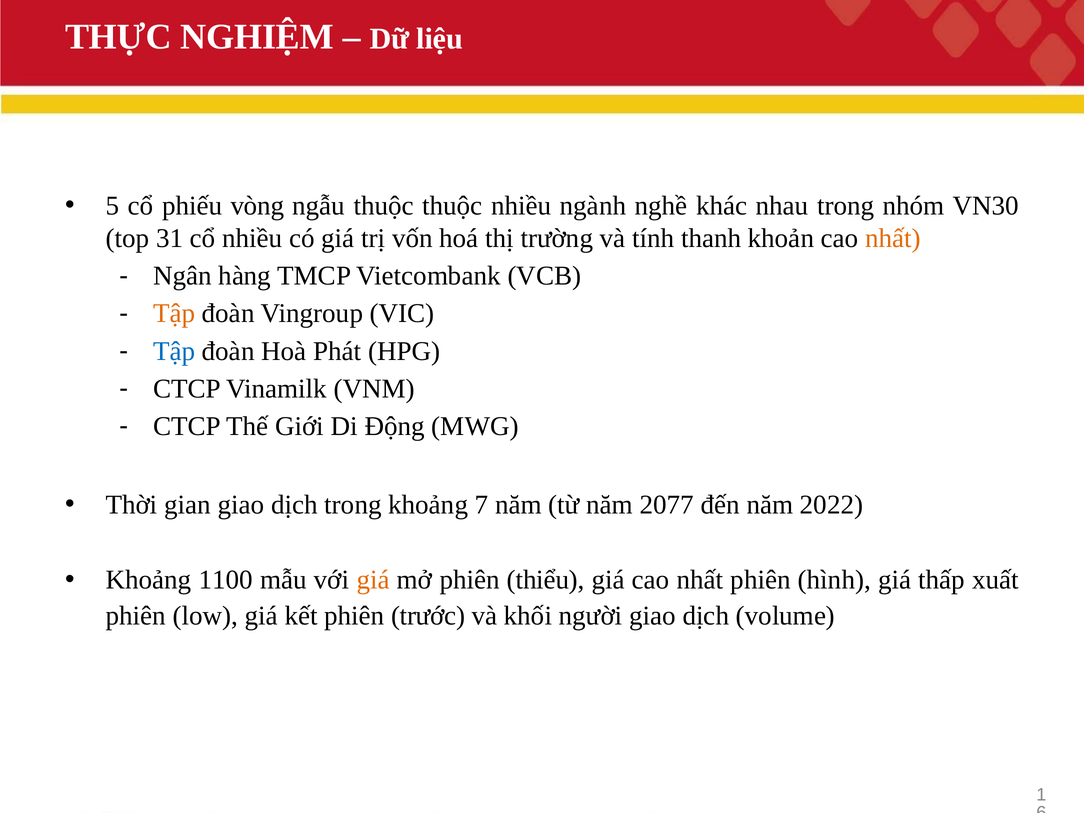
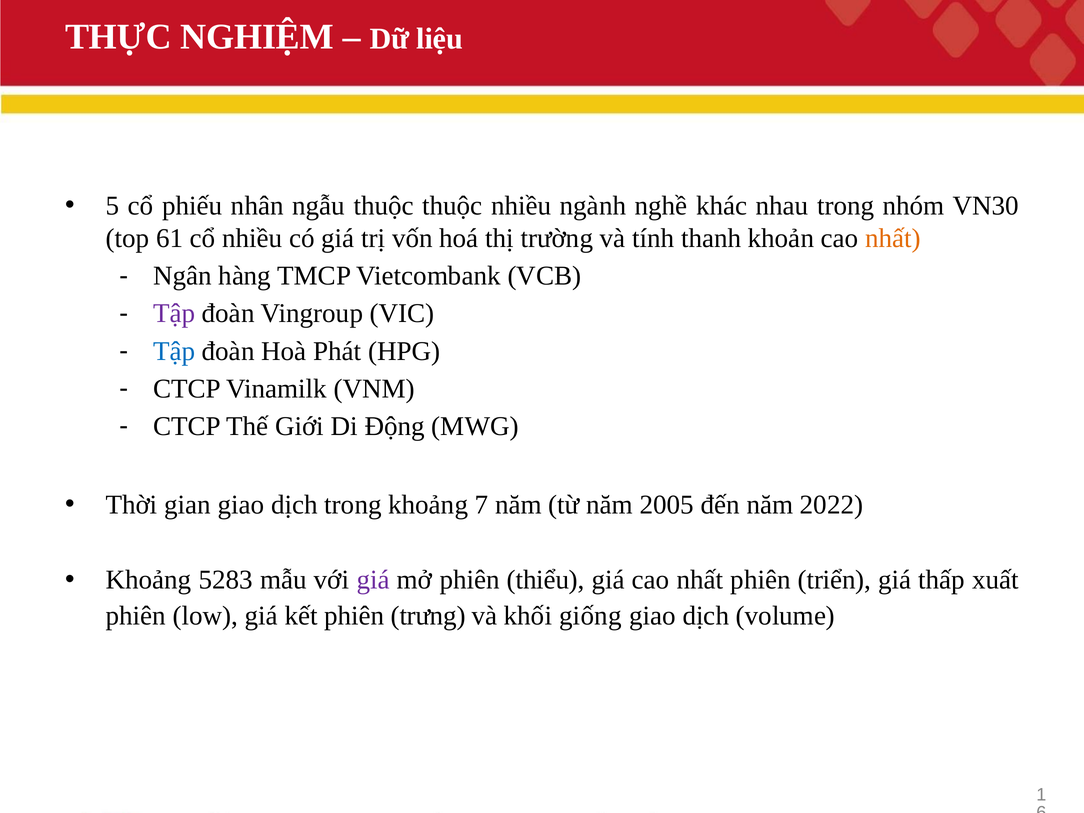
vòng: vòng -> nhân (257, 206)
31: 31 -> 61 (170, 238)
Tập colour: orange -> purple (174, 314)
2077: 2077 -> 2005 (667, 505)
1100: 1100 -> 5283 (226, 580)
giá colour: orange -> purple (373, 580)
hình: hình -> triển (834, 580)
trước: trước -> trưng (428, 616)
người: người -> giống (590, 616)
